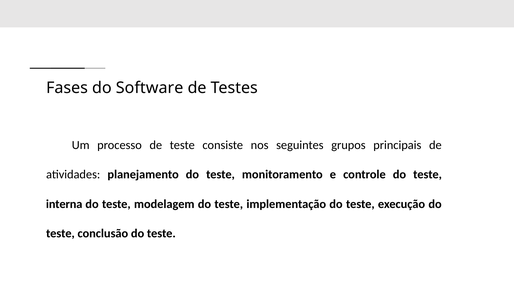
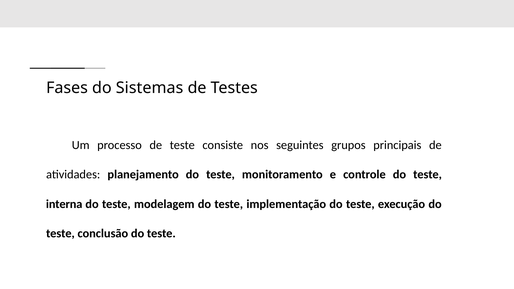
Software: Software -> Sistemas (150, 88)
